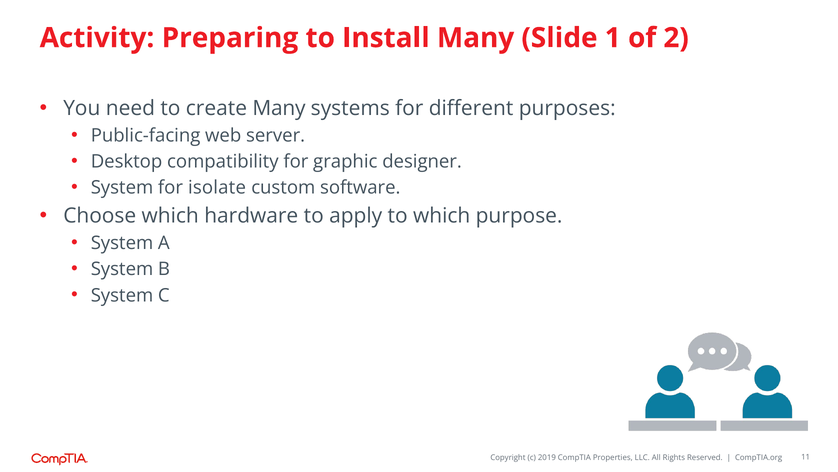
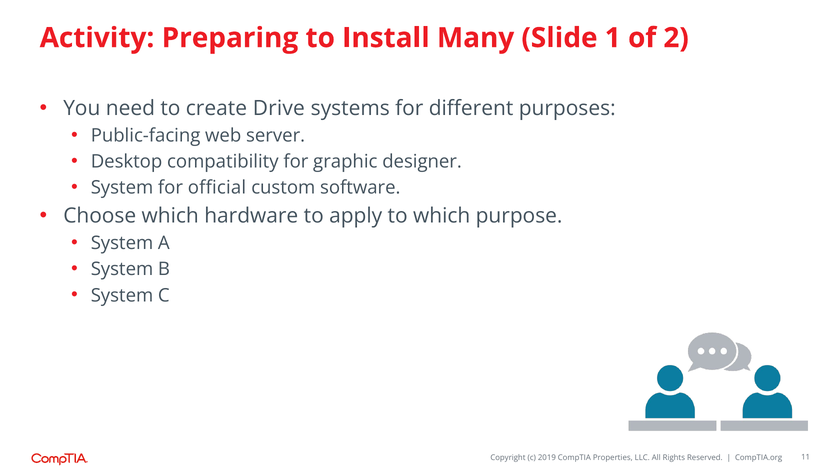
create Many: Many -> Drive (279, 108)
isolate: isolate -> official (217, 187)
